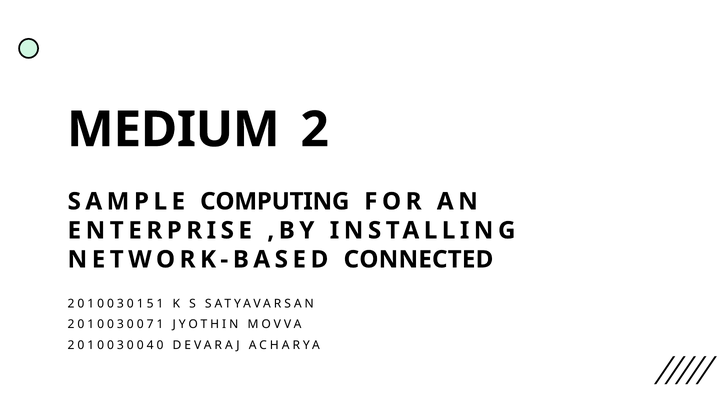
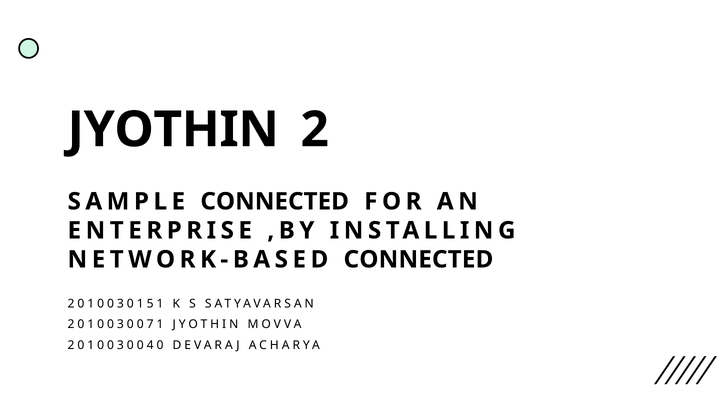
MEDIUM: MEDIUM -> JYOTHIN (173, 130)
SAMPLE COMPUTING: COMPUTING -> CONNECTED (275, 201)
